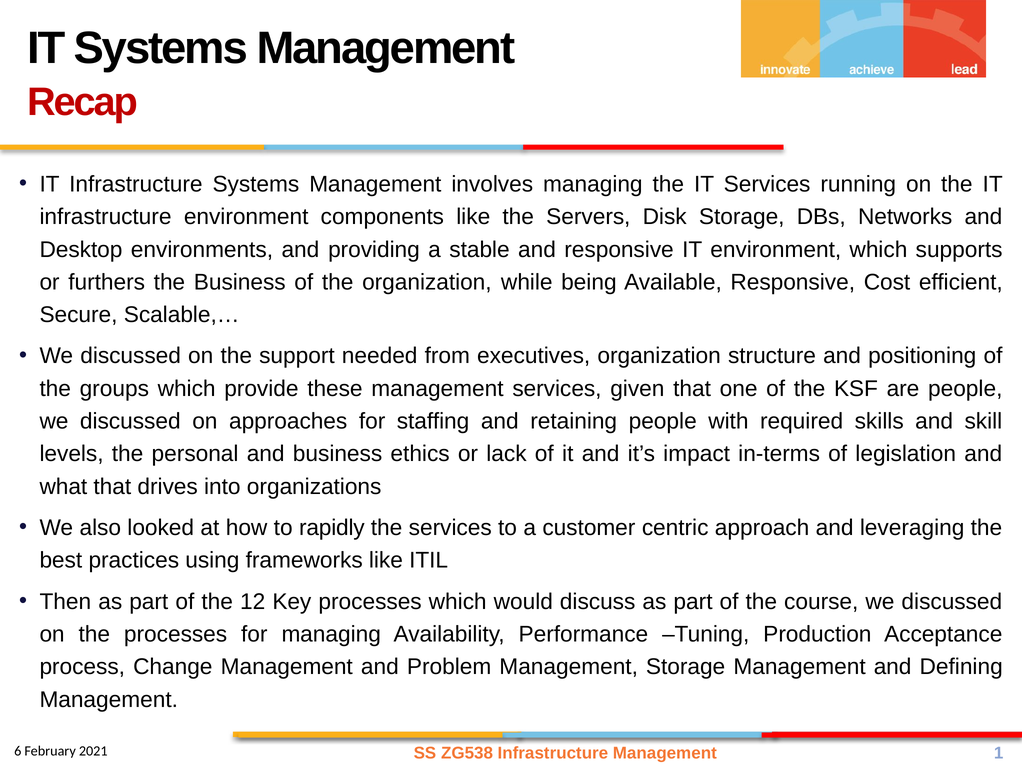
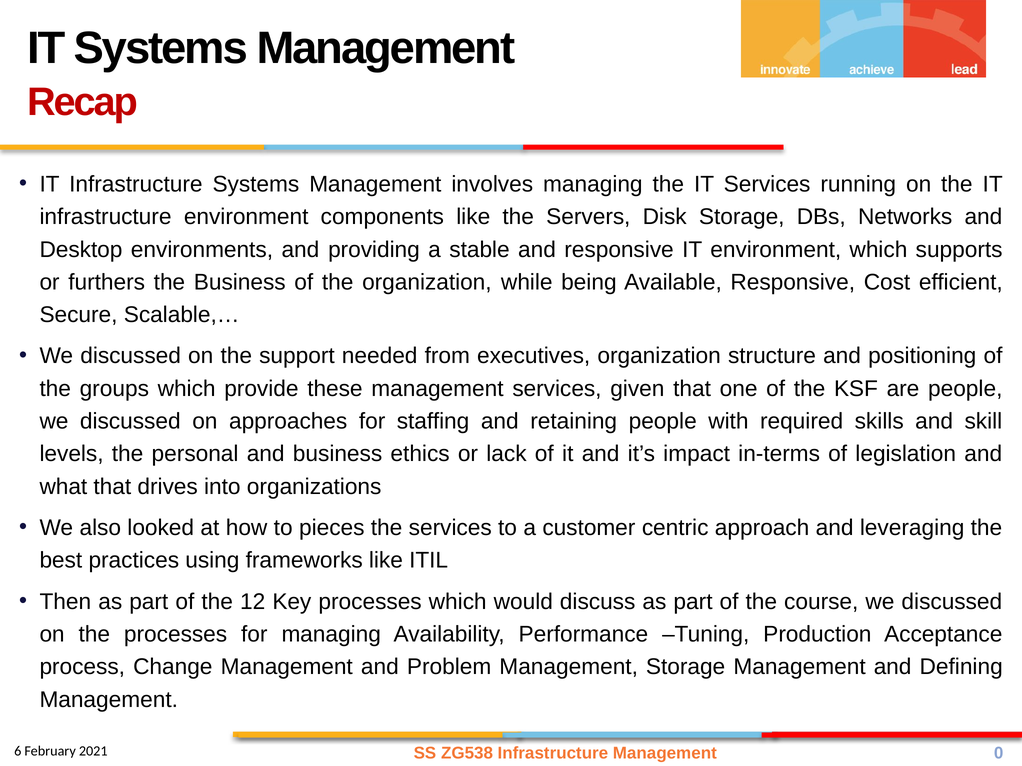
rapidly: rapidly -> pieces (332, 528)
1: 1 -> 0 (999, 754)
